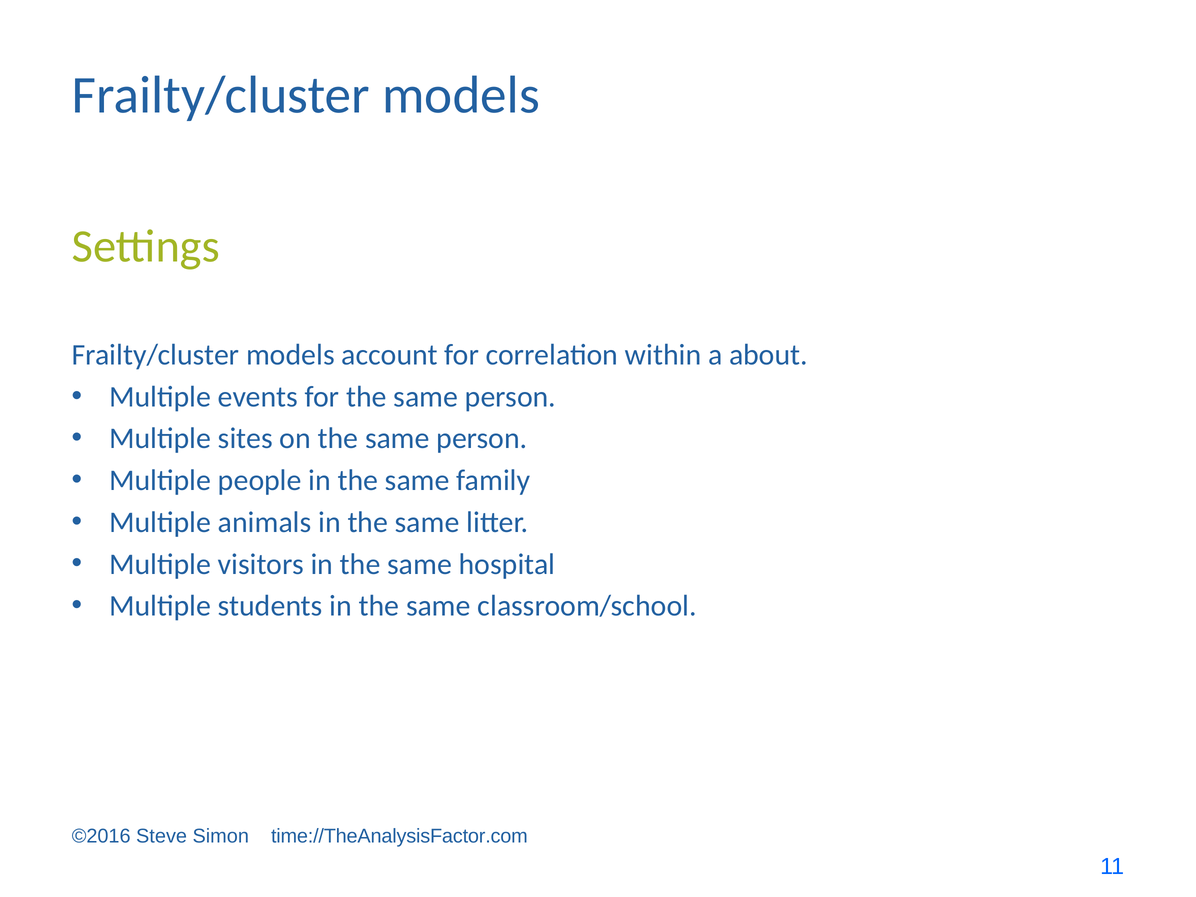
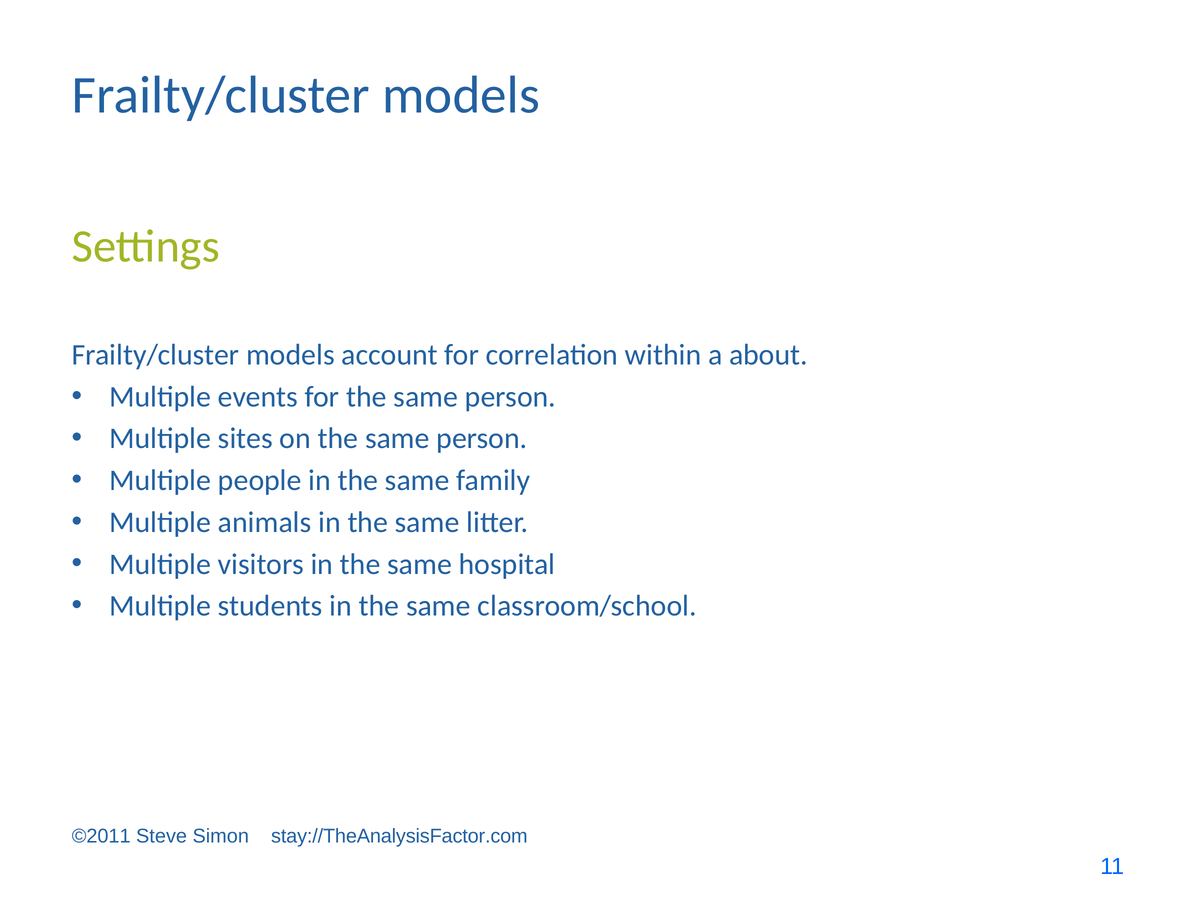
©2016: ©2016 -> ©2011 (101, 836)
time://TheAnalysisFactor.com: time://TheAnalysisFactor.com -> stay://TheAnalysisFactor.com (399, 836)
